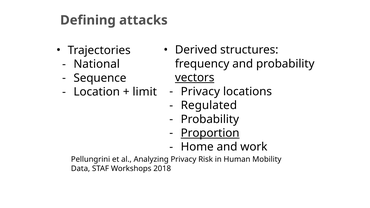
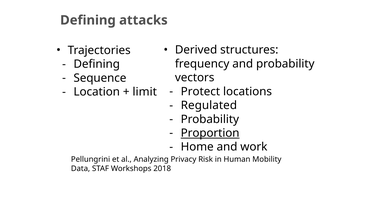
National: National -> Defining (97, 64)
vectors underline: present -> none (195, 78)
Privacy: Privacy -> Protect (200, 92)
